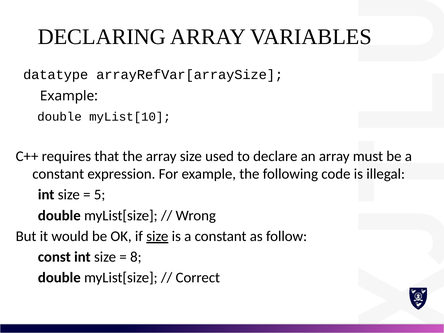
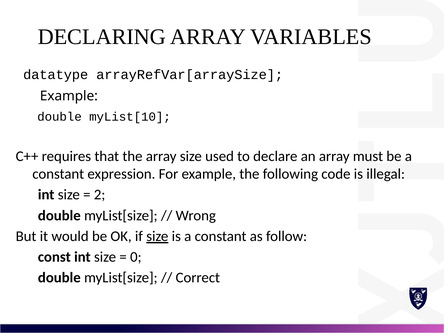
5: 5 -> 2 (100, 195)
8: 8 -> 0 (136, 257)
